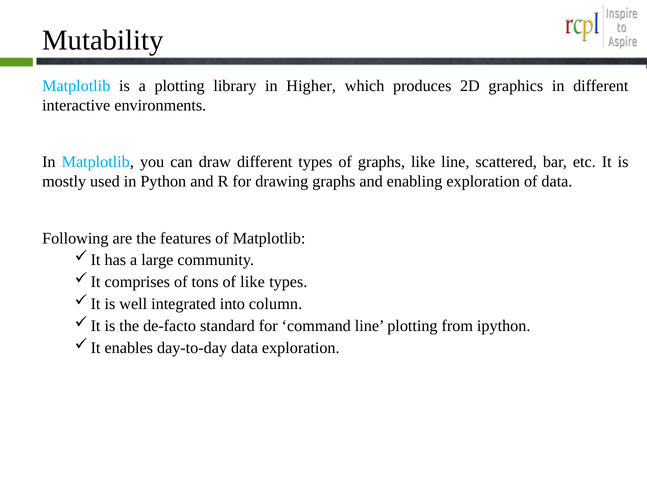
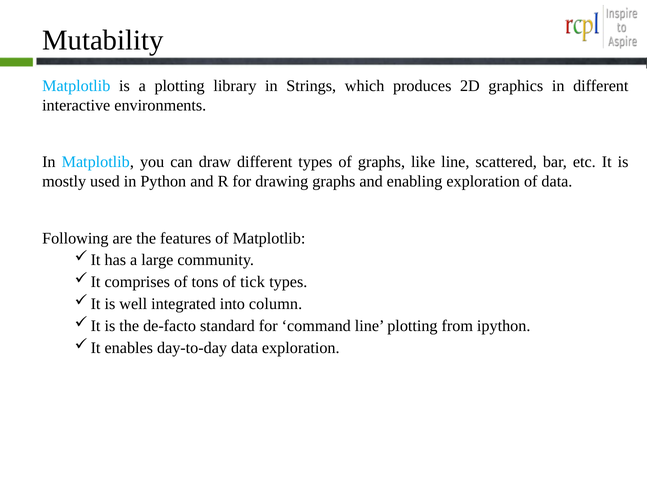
Higher: Higher -> Strings (311, 86)
of like: like -> tick (253, 282)
